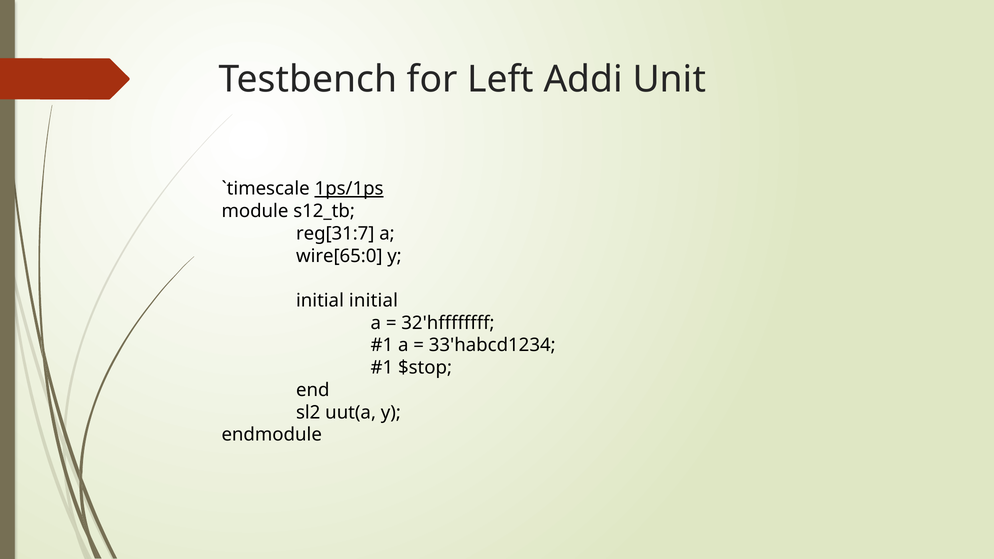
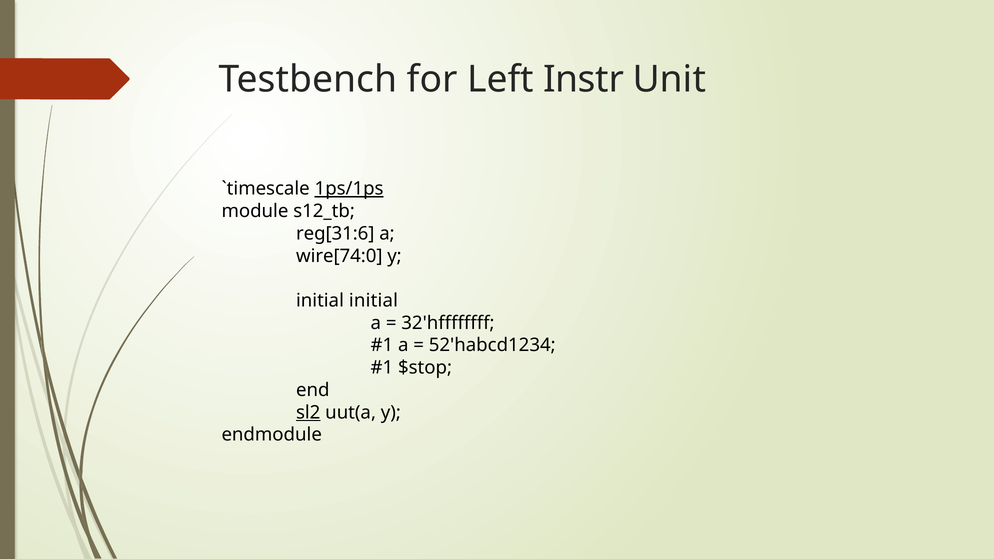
Addi: Addi -> Instr (584, 80)
reg[31:7: reg[31:7 -> reg[31:6 (335, 234)
wire[65:0: wire[65:0 -> wire[74:0 (339, 256)
33'habcd1234: 33'habcd1234 -> 52'habcd1234 (492, 345)
sl2 underline: none -> present (308, 412)
